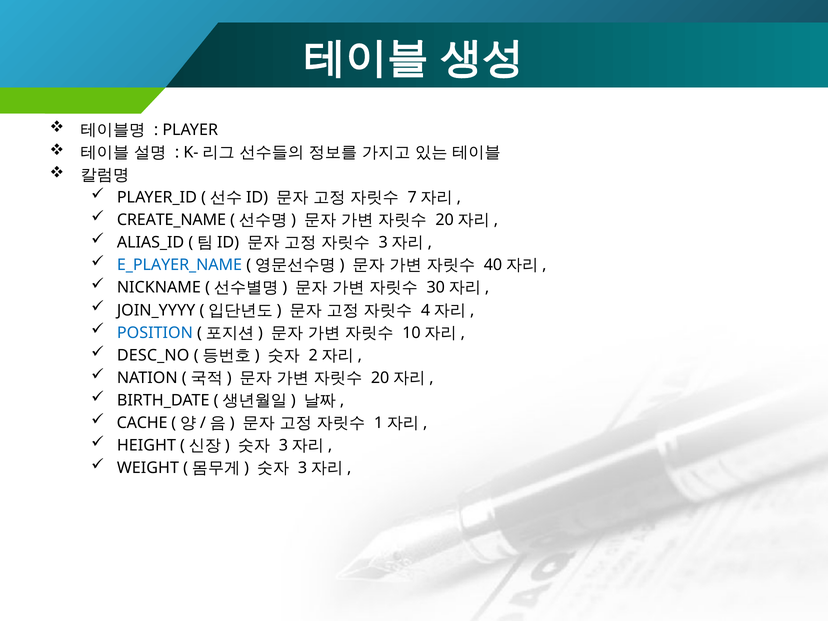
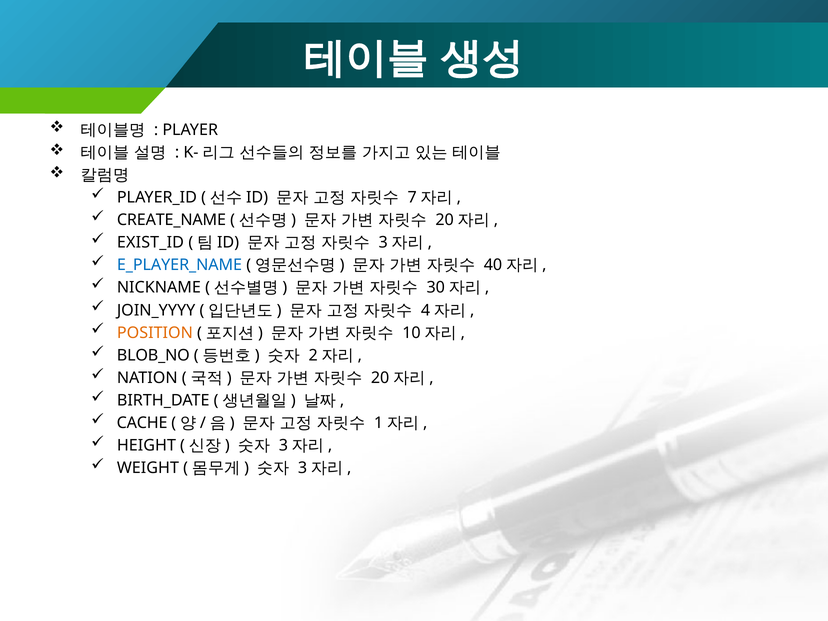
ALIAS_ID: ALIAS_ID -> EXIST_ID (150, 243)
POSITION colour: blue -> orange (155, 333)
DESC_NO: DESC_NO -> BLOB_NO (153, 355)
